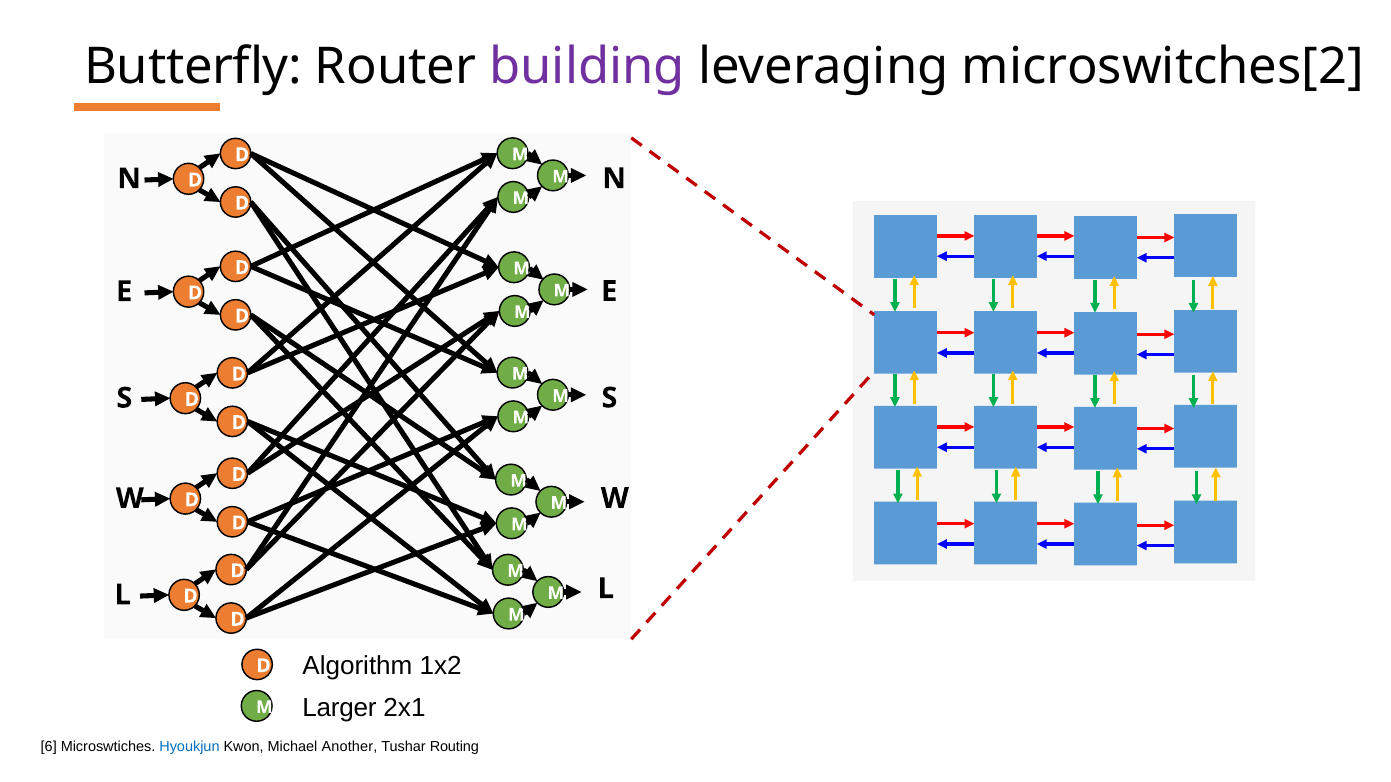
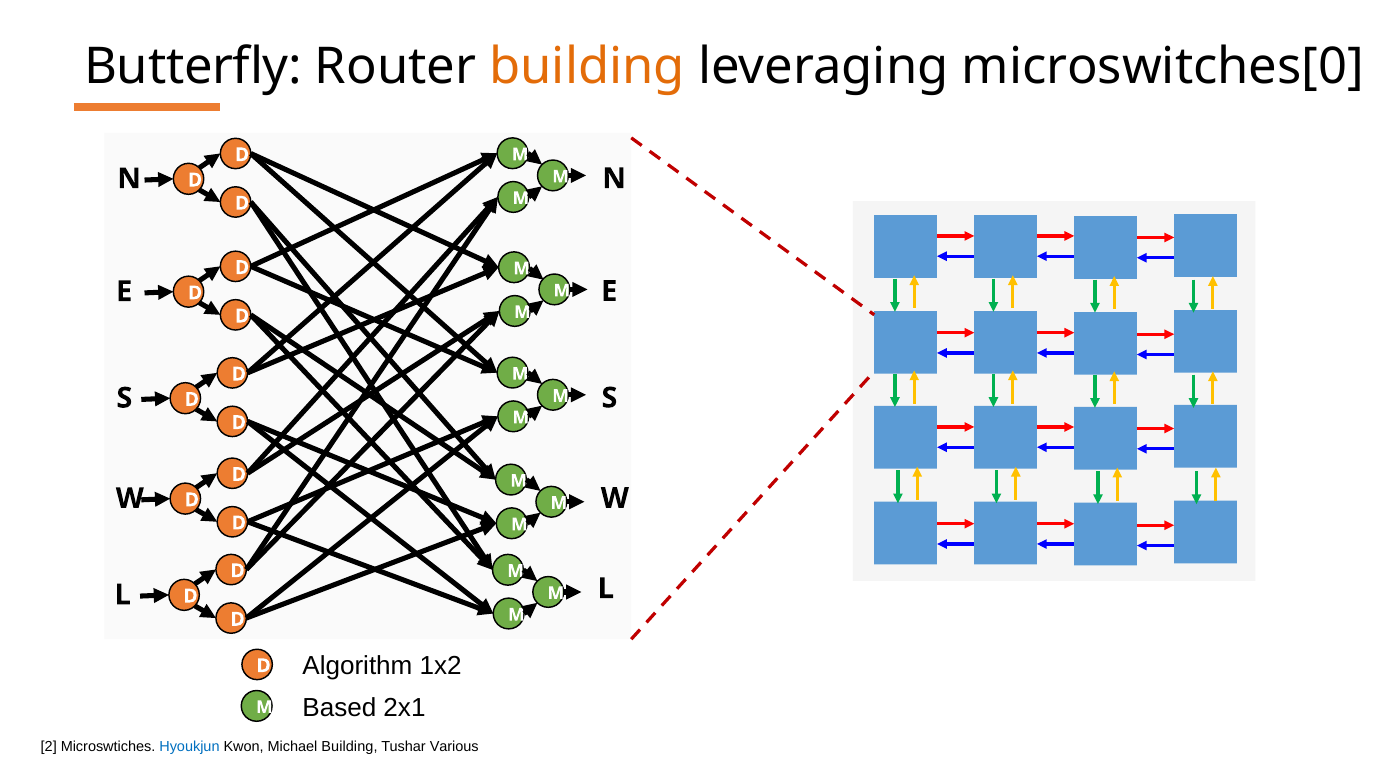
building colour: purple -> orange (587, 67)
microswitches[2: microswitches[2 -> microswitches[0 (1163, 67)
Larger: Larger -> Based (339, 708)
6: 6 -> 2 (49, 747)
Michael Another: Another -> Building (349, 747)
Routing: Routing -> Various (454, 747)
